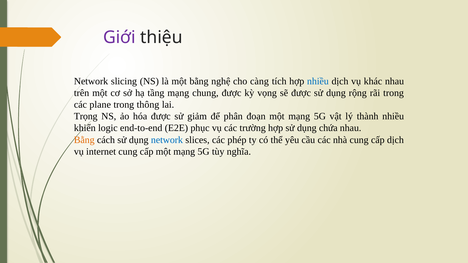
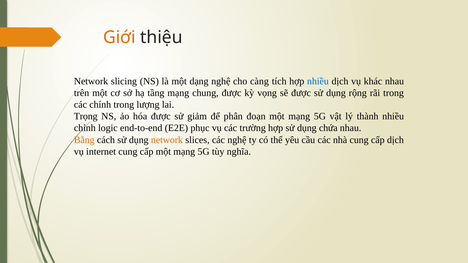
Giới colour: purple -> orange (119, 37)
một bằng: bằng -> dạng (199, 81)
plane: plane -> chính (100, 105)
thông: thông -> lượng (148, 105)
khiển: khiển -> chỉnh (85, 128)
network colour: blue -> orange (167, 140)
các phép: phép -> nghệ (237, 140)
